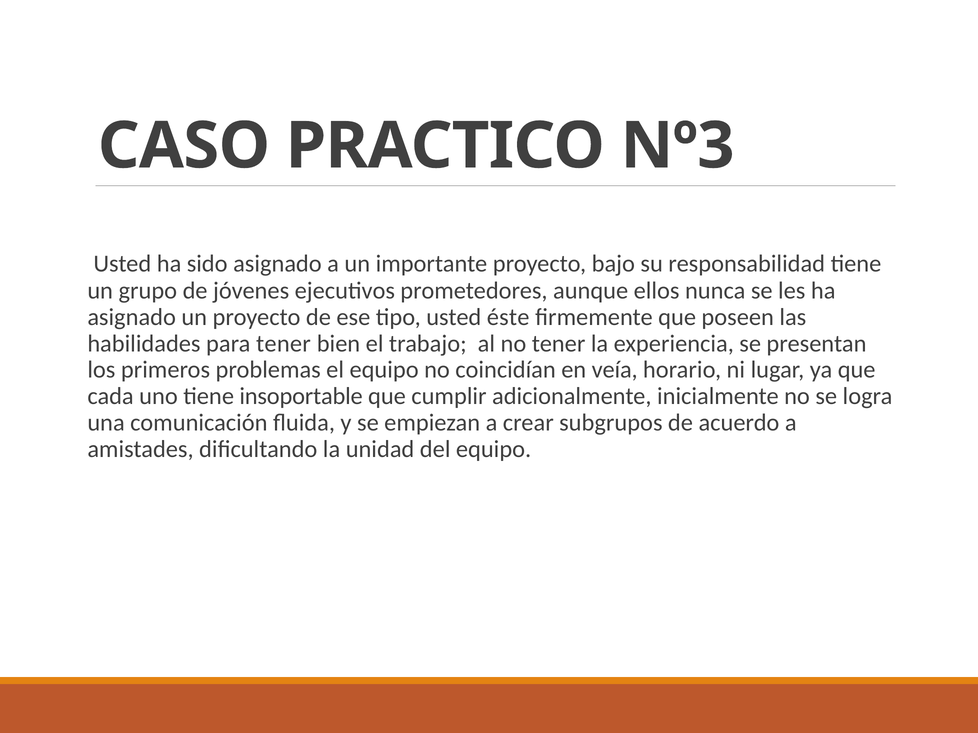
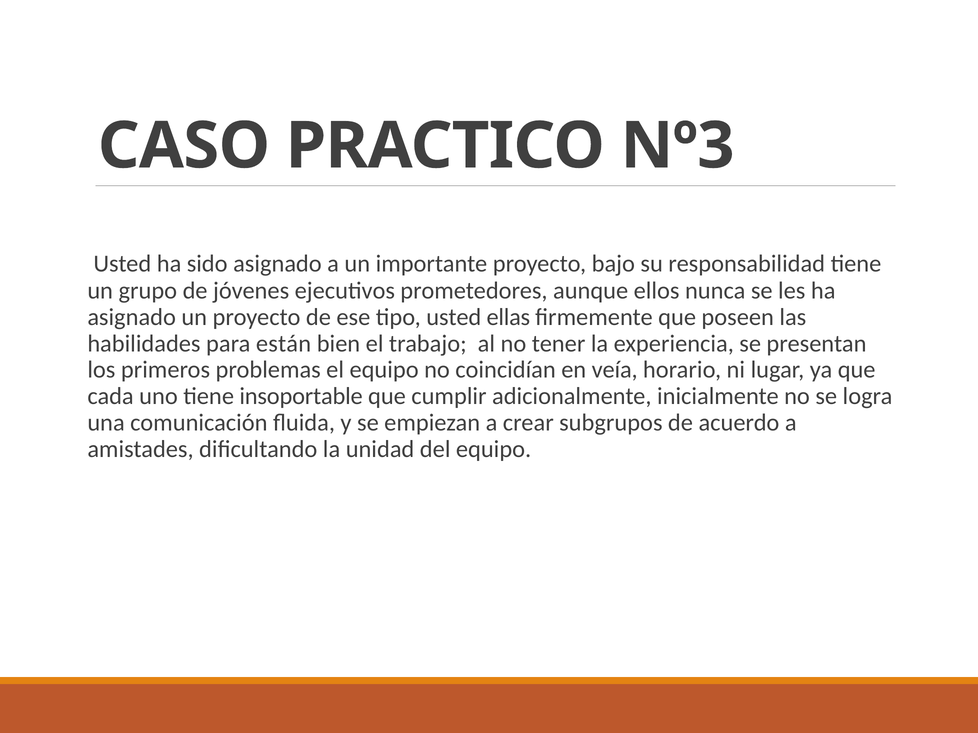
éste: éste -> ellas (508, 317)
para tener: tener -> están (284, 344)
